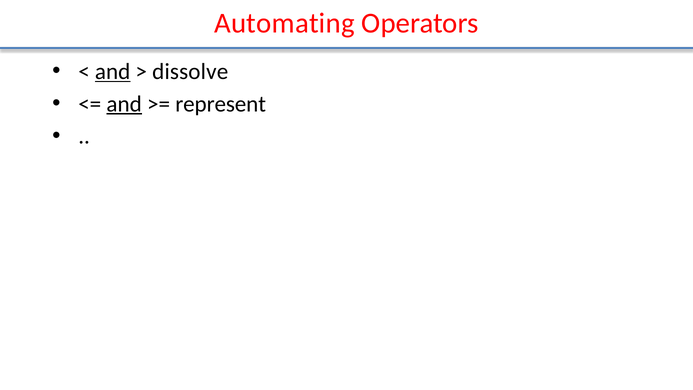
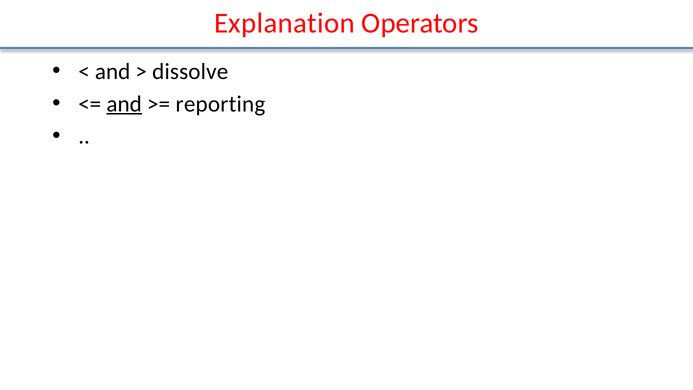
Automating: Automating -> Explanation (284, 23)
and underline: present -> none (113, 71)
represent: represent -> reporting (220, 104)
